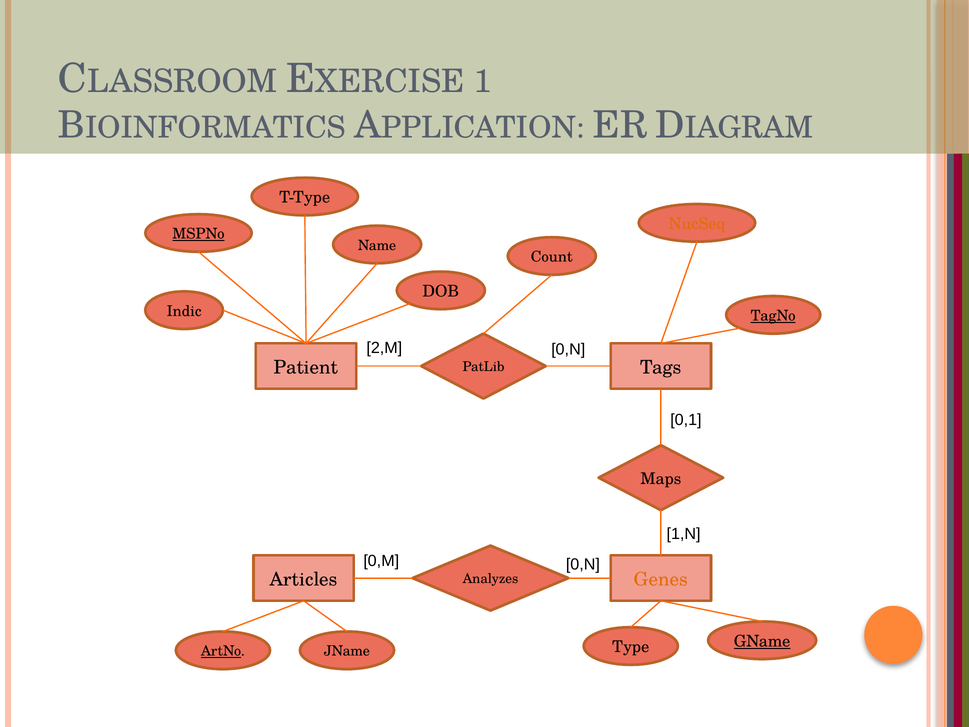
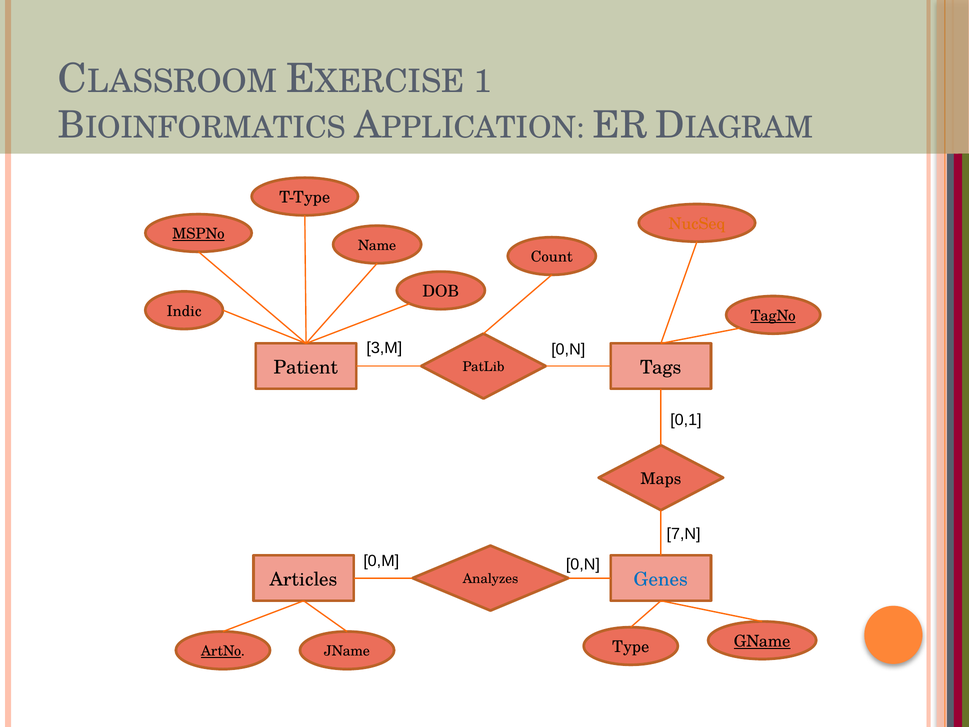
2,M: 2,M -> 3,M (384, 348)
1,N: 1,N -> 7,N (684, 533)
Genes colour: orange -> blue (661, 579)
